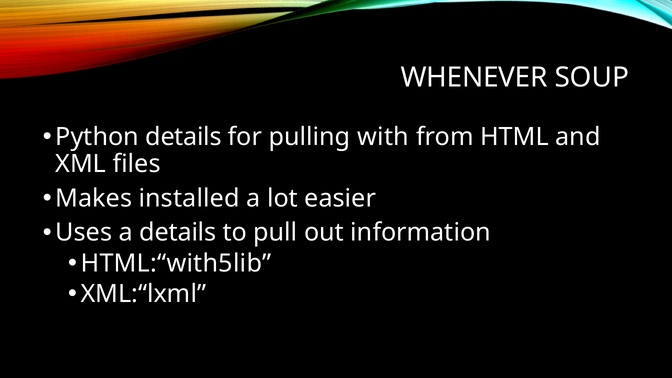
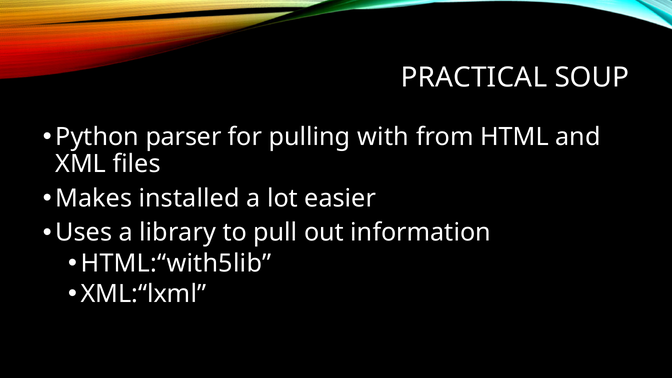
WHENEVER: WHENEVER -> PRACTICAL (474, 78)
Python details: details -> parser (183, 137)
a details: details -> library (178, 233)
